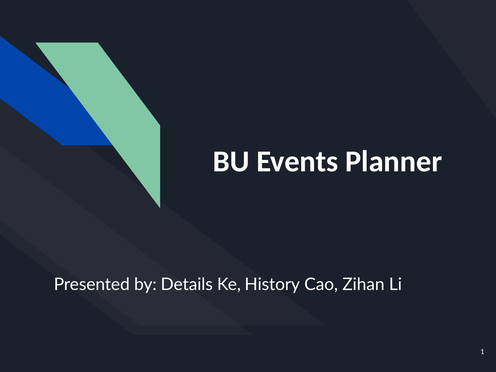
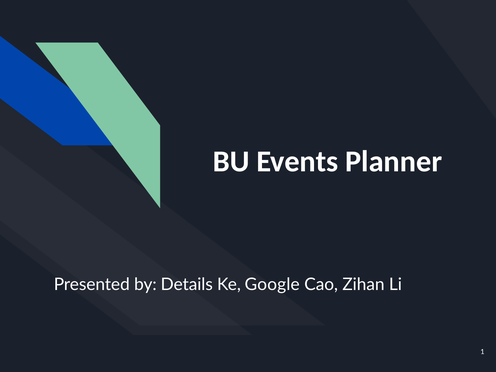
History: History -> Google (272, 284)
